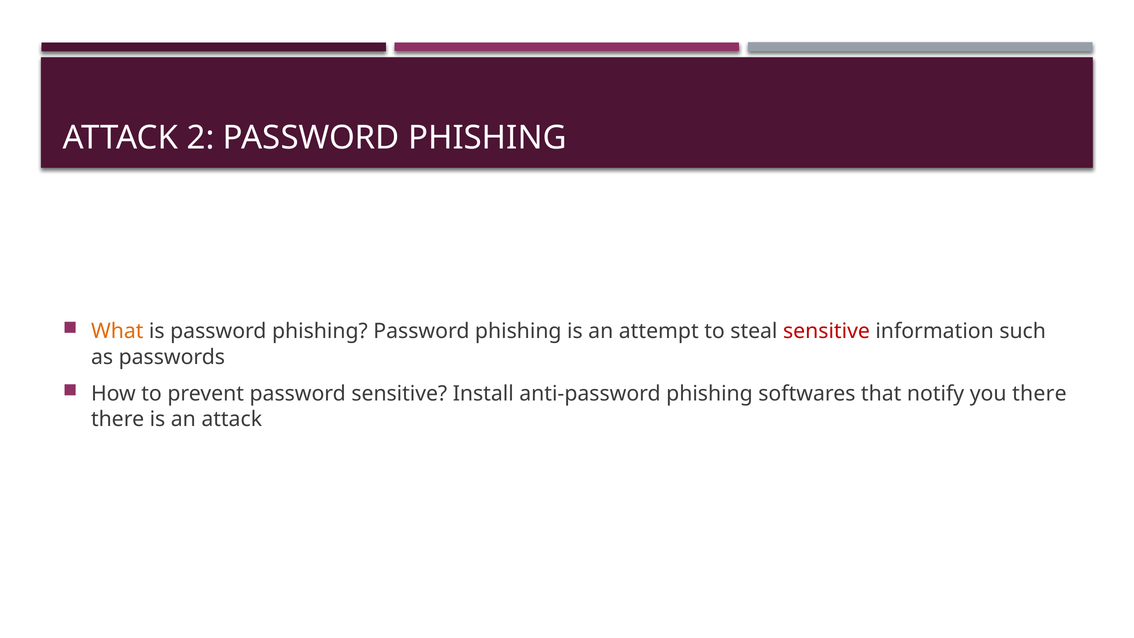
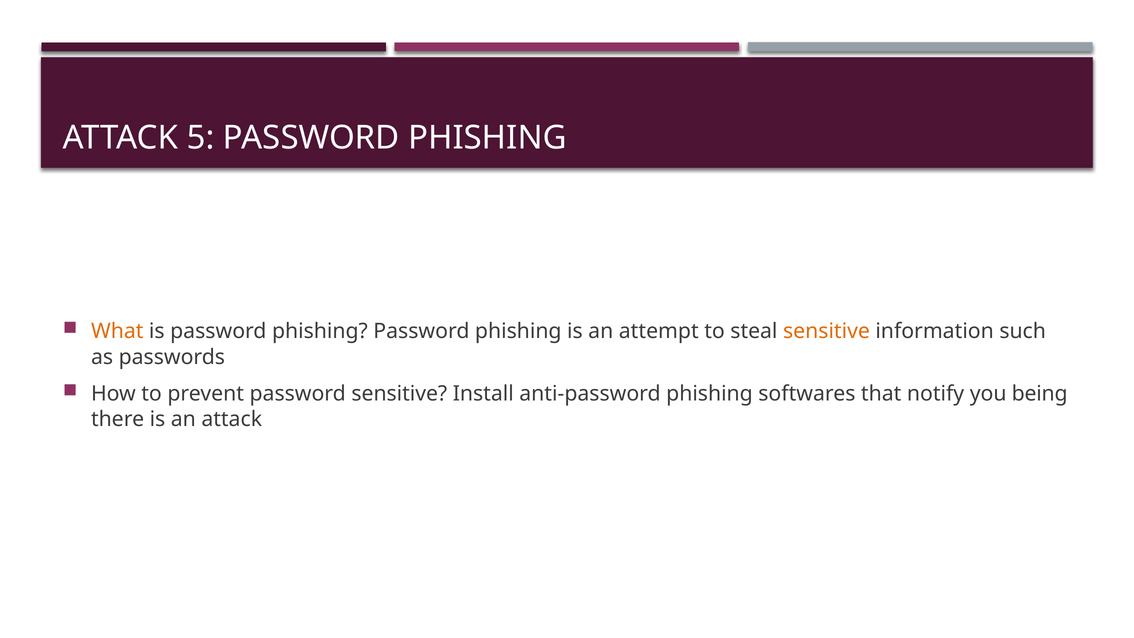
2: 2 -> 5 (201, 138)
sensitive colour: red -> orange (826, 331)
you there: there -> being (1040, 394)
